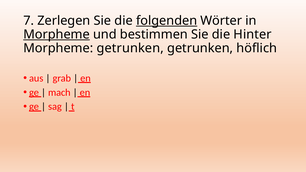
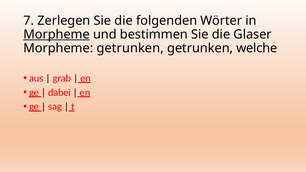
folgenden underline: present -> none (167, 21)
Hinter: Hinter -> Glaser (253, 34)
höflich: höflich -> welche (257, 48)
mach: mach -> dabei (59, 92)
